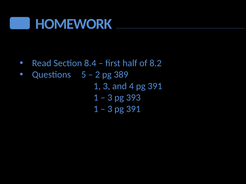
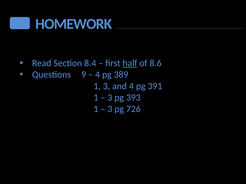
half underline: none -> present (130, 63)
8.2: 8.2 -> 8.6 (156, 63)
5: 5 -> 9 (84, 75)
2: 2 -> 4 (98, 75)
3 pg 391: 391 -> 726 (133, 109)
